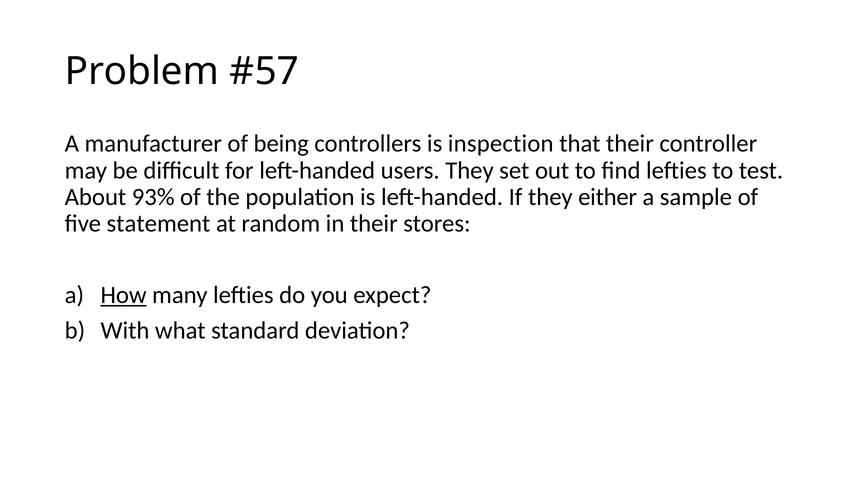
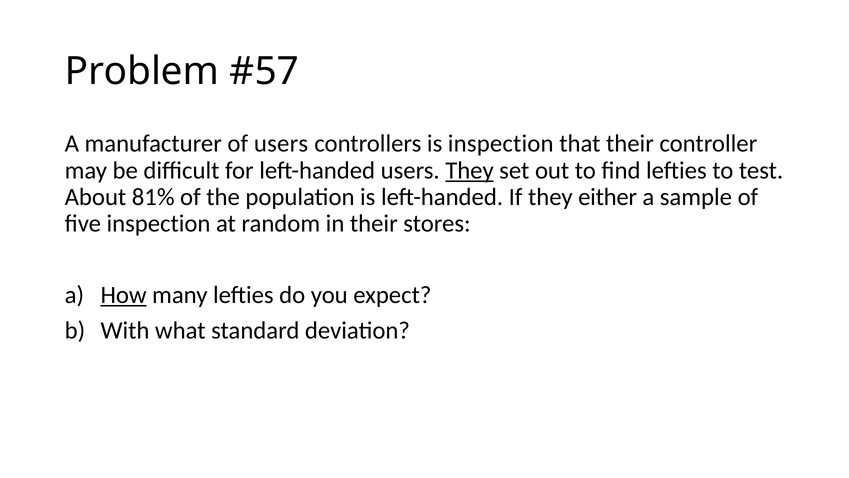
of being: being -> users (281, 143)
They underline: none -> present (469, 170)
93%: 93% -> 81% (153, 197)
five statement: statement -> inspection (158, 224)
